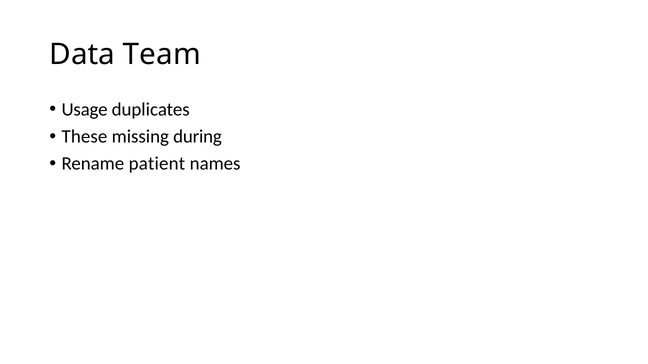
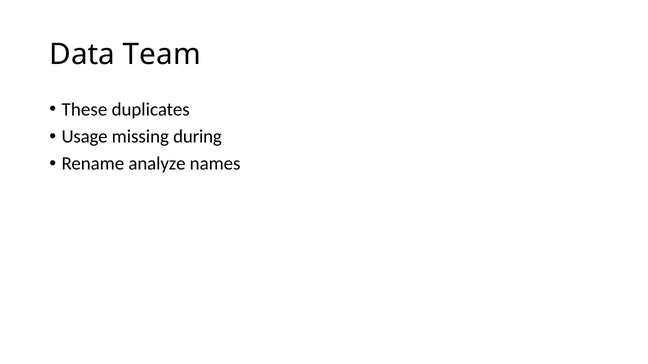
Usage: Usage -> These (84, 110)
These: These -> Usage (85, 137)
patient: patient -> analyze (157, 164)
